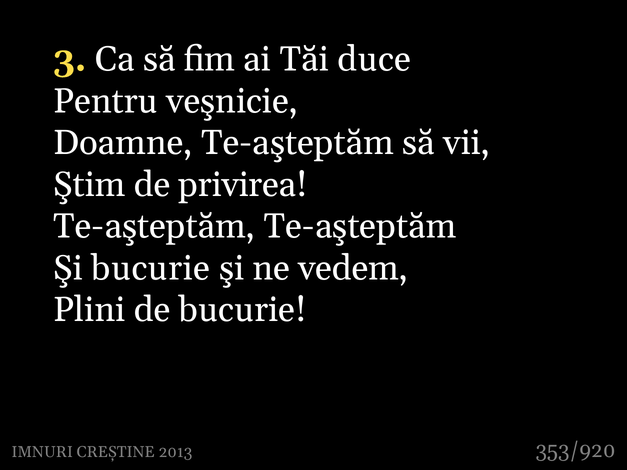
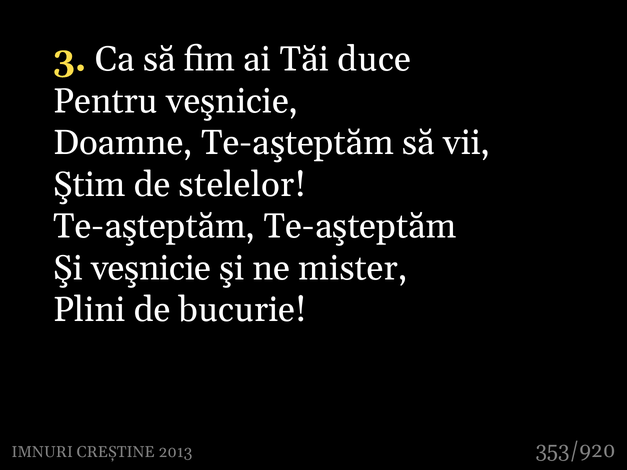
privirea: privirea -> stelelor (243, 185)
Şi bucurie: bucurie -> veşnicie (151, 268)
vedem: vedem -> mister (353, 268)
